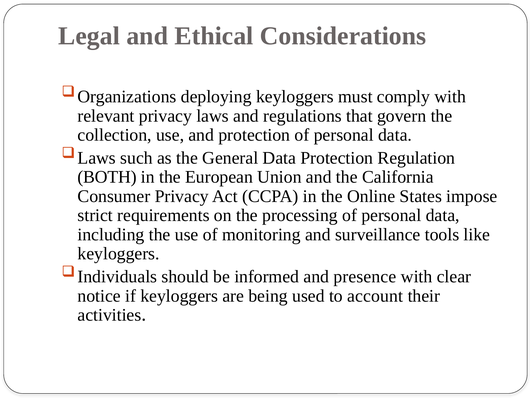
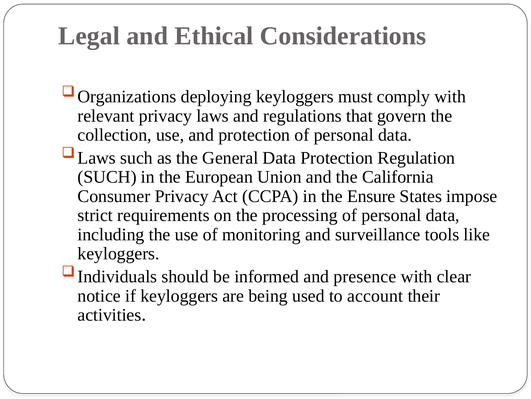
BOTH: BOTH -> SUCH (107, 177)
Online: Online -> Ensure (371, 196)
